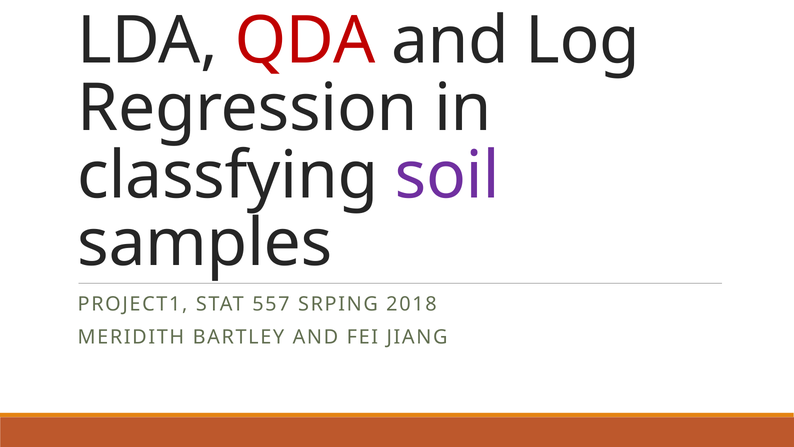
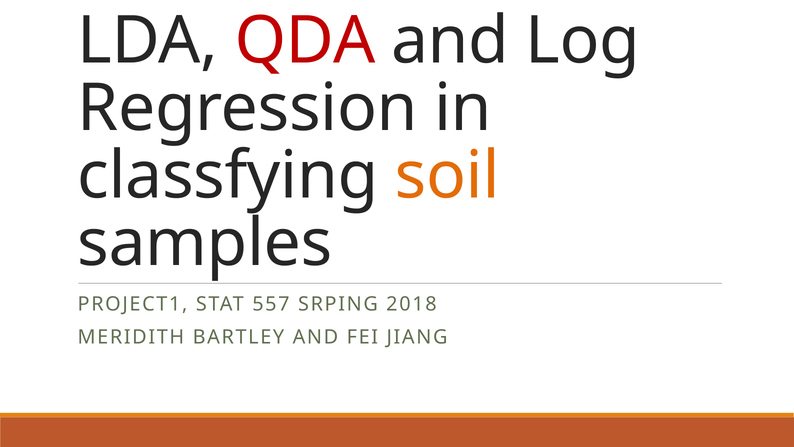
soil colour: purple -> orange (447, 176)
